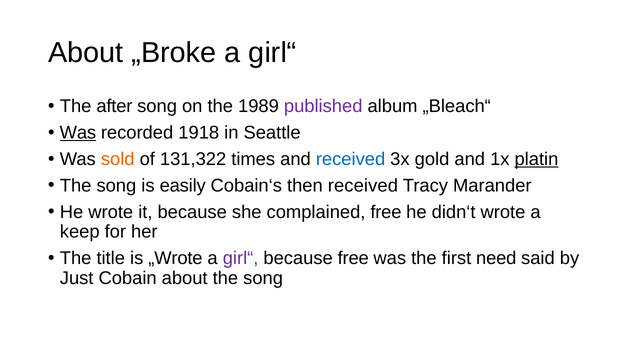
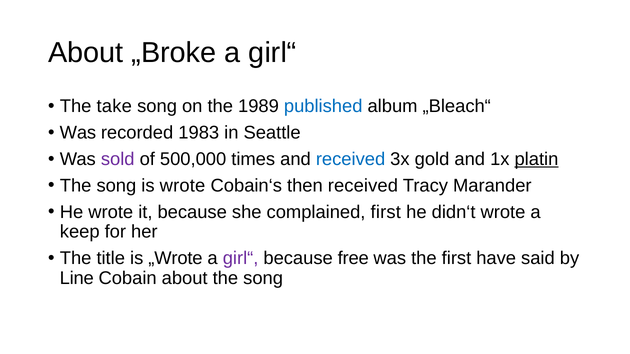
after: after -> take (114, 107)
published colour: purple -> blue (323, 107)
Was underline: present -> none (78, 133)
1918: 1918 -> 1983 (199, 133)
sold colour: orange -> purple (118, 159)
131,322: 131,322 -> 500,000 (193, 159)
is easily: easily -> wrote (183, 186)
complained free: free -> first (386, 212)
need: need -> have (496, 258)
Just: Just -> Line (77, 278)
